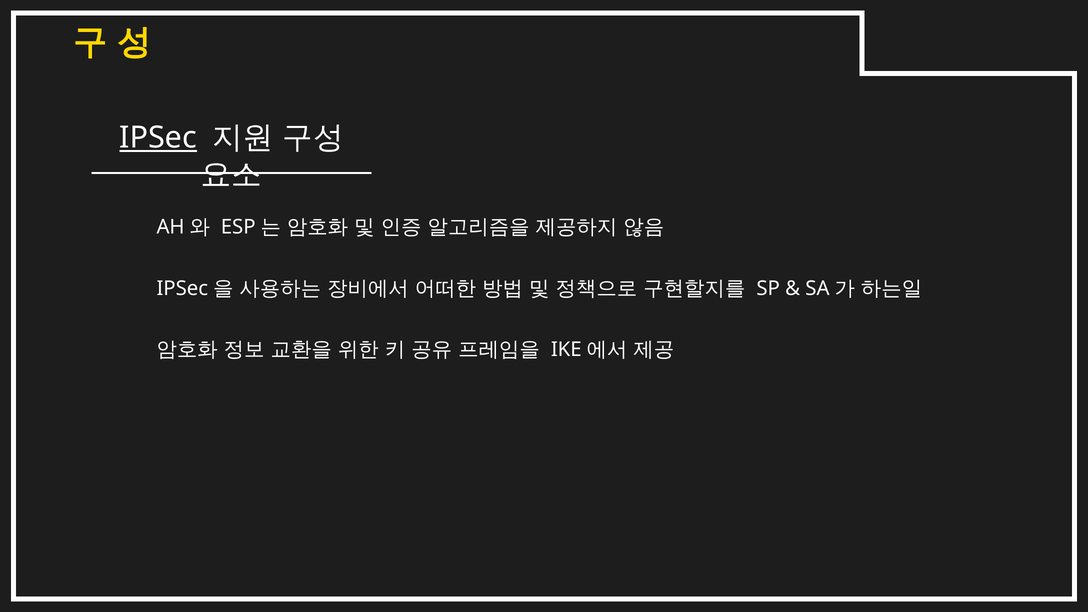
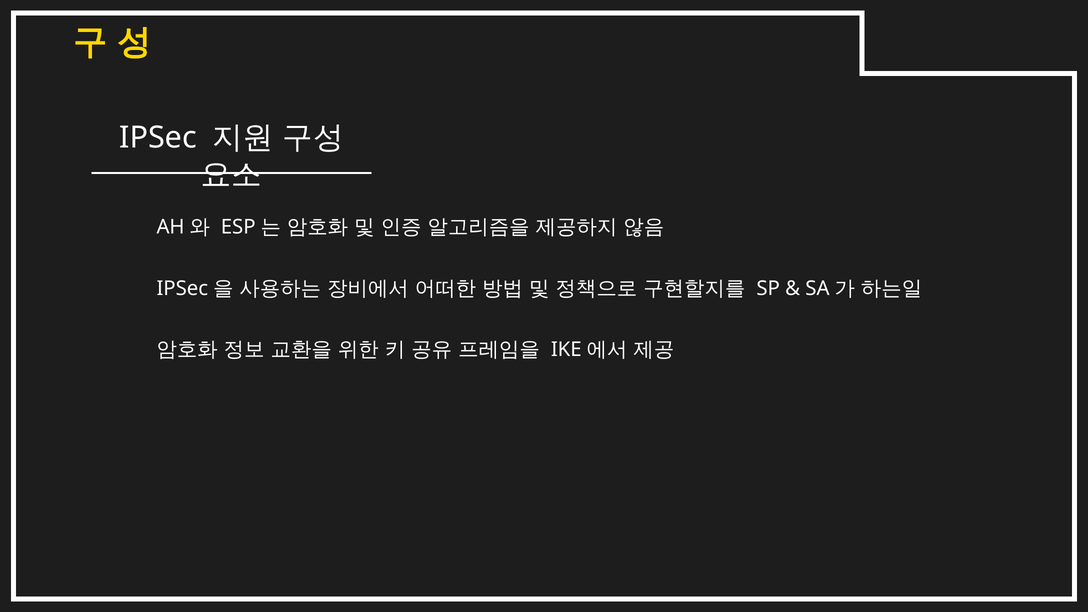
IPSec underline: present -> none (158, 138)
